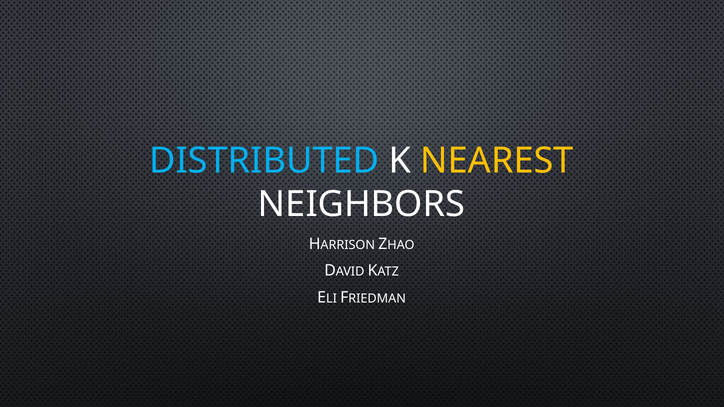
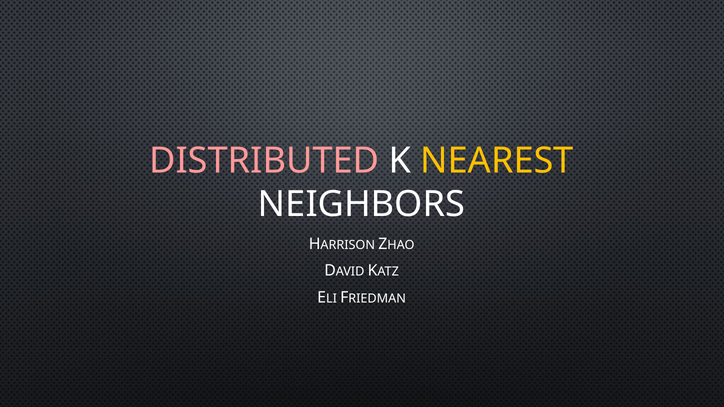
DISTRIBUTED colour: light blue -> pink (264, 161)
